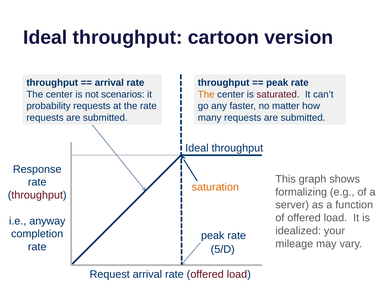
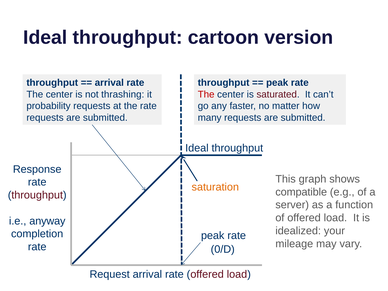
scenarios: scenarios -> thrashing (123, 94)
The colour: orange -> red (206, 94)
formalizing: formalizing -> compatible (301, 192)
5/D: 5/D -> 0/D (223, 249)
